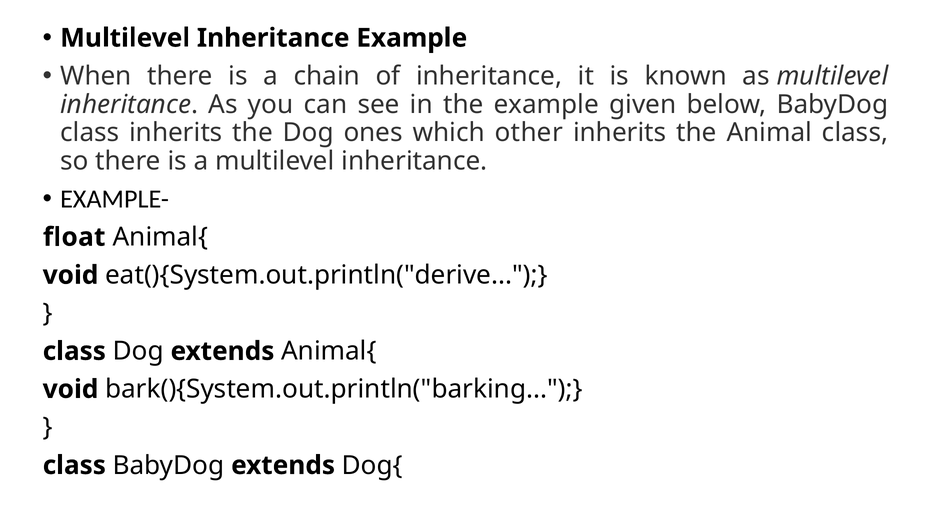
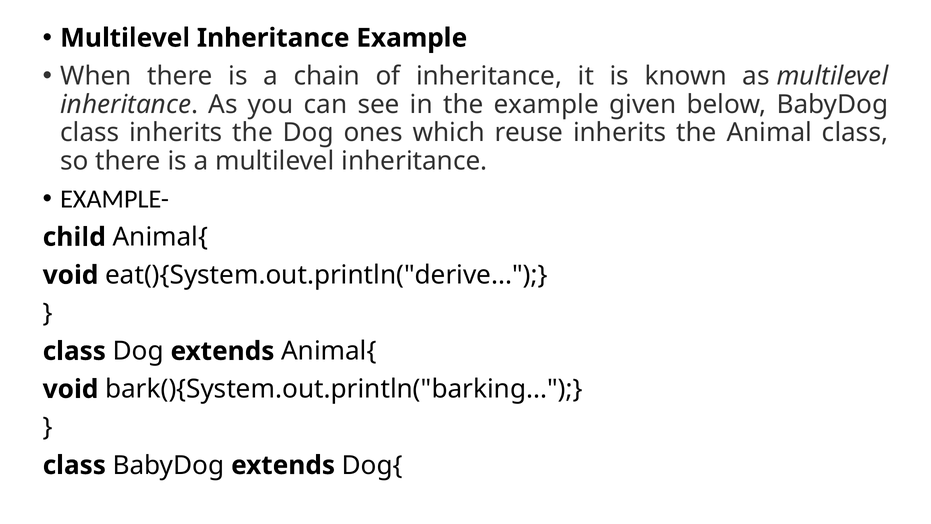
other: other -> reuse (529, 133)
float: float -> child (74, 237)
